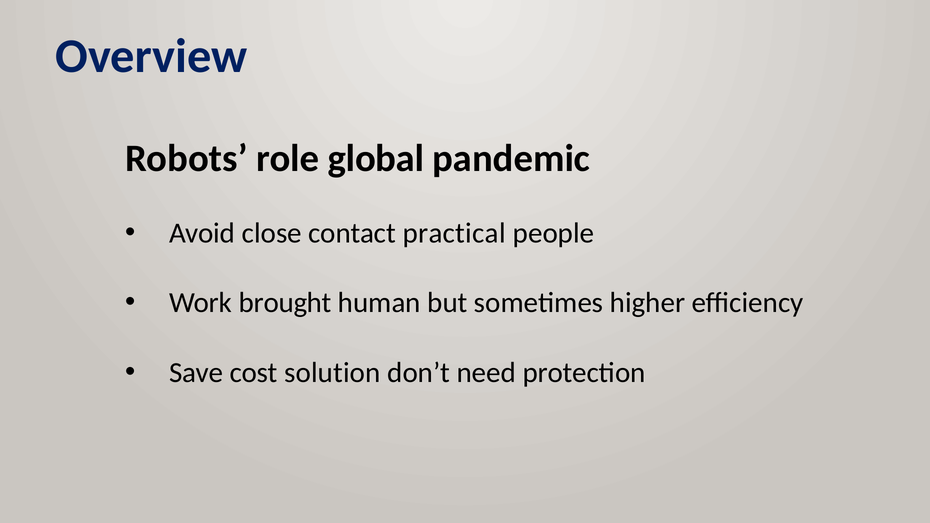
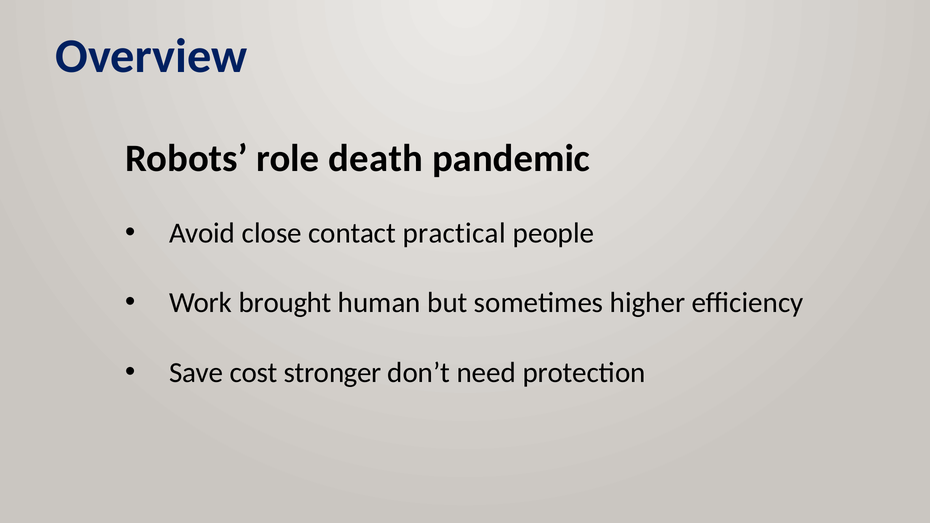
global: global -> death (376, 158)
solution: solution -> stronger (333, 373)
